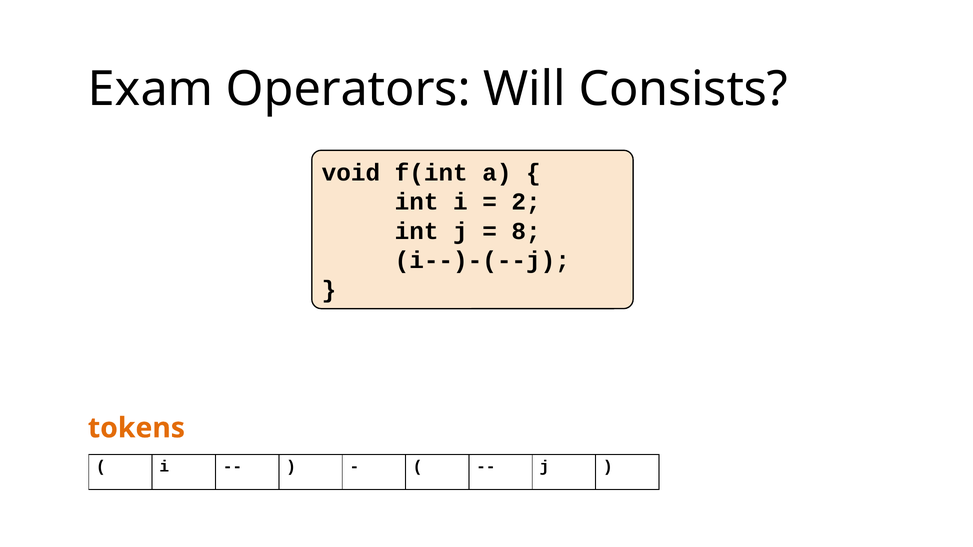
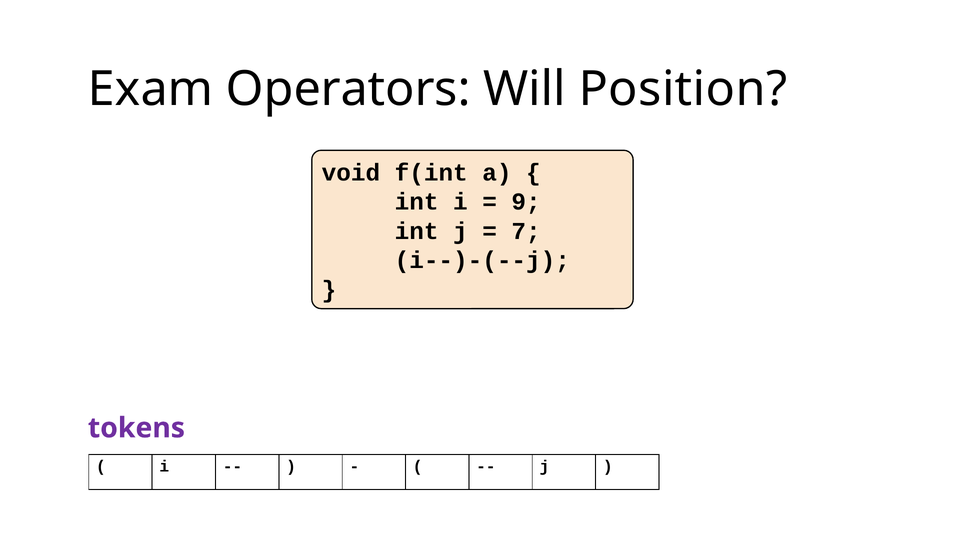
Consists: Consists -> Position (683, 89)
2: 2 -> 9 (526, 202)
8: 8 -> 7 (526, 231)
tokens colour: orange -> purple (136, 428)
